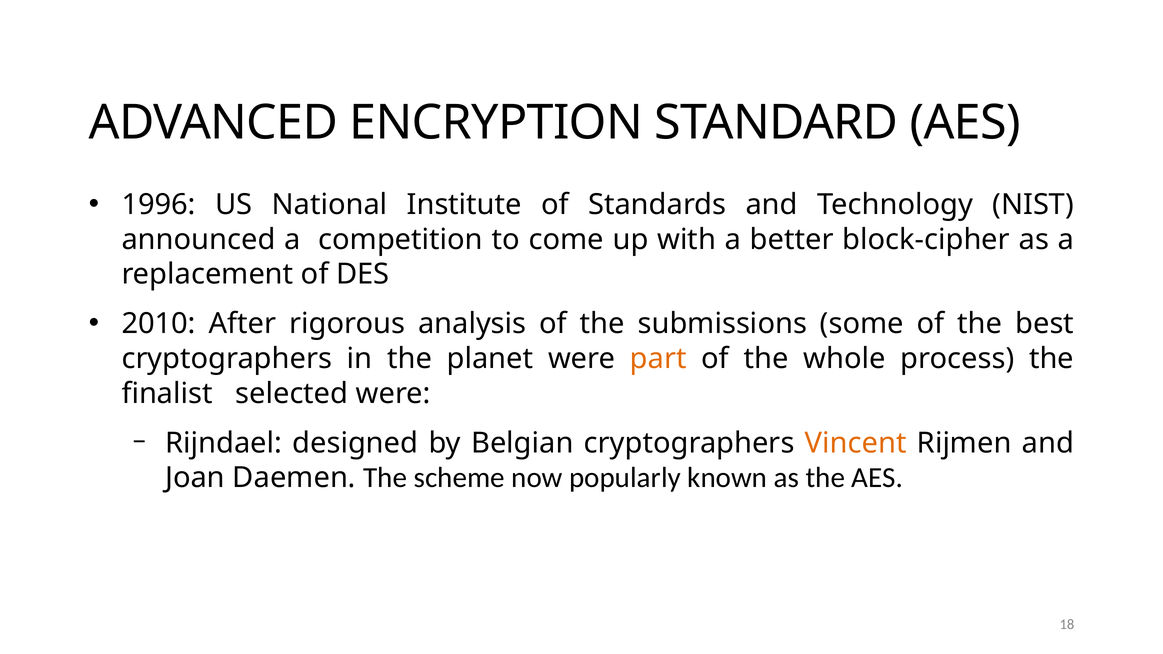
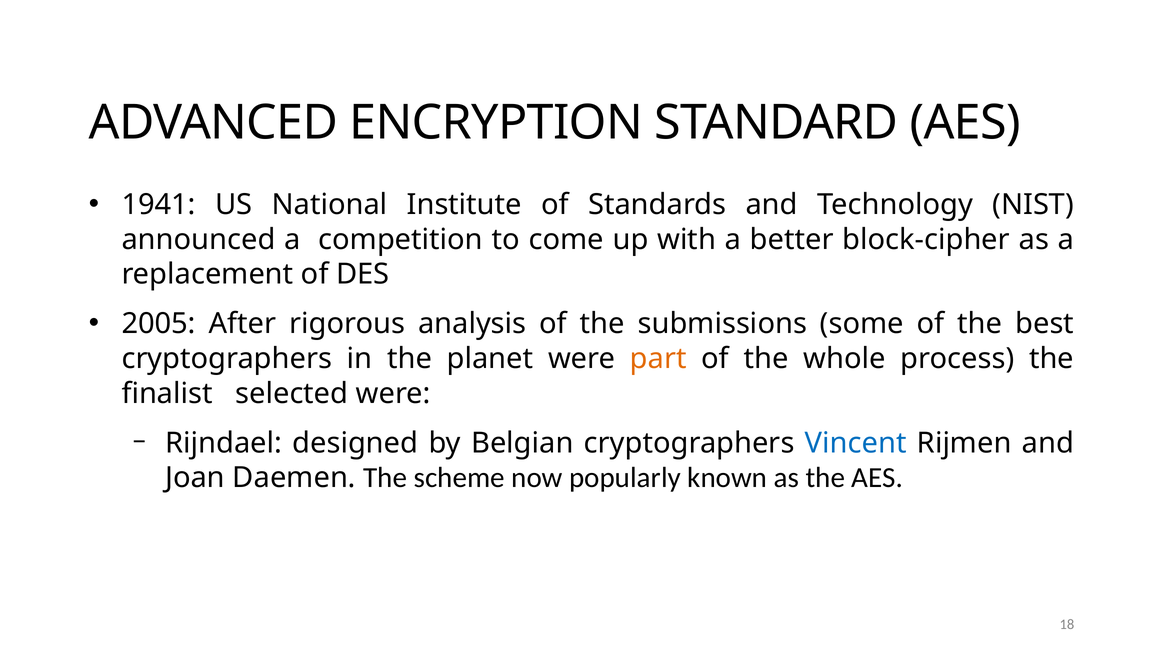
1996: 1996 -> 1941 (159, 205)
2010: 2010 -> 2005 (159, 324)
Vincent colour: orange -> blue (856, 443)
